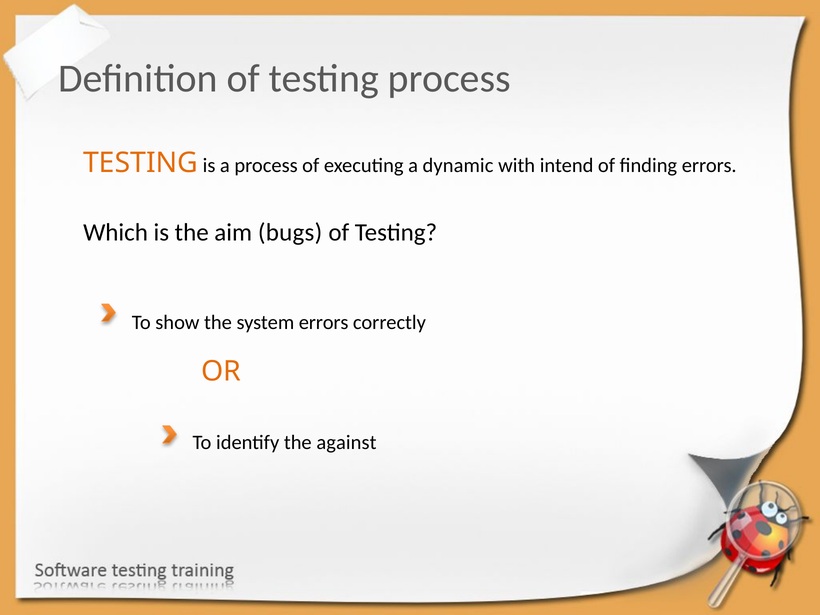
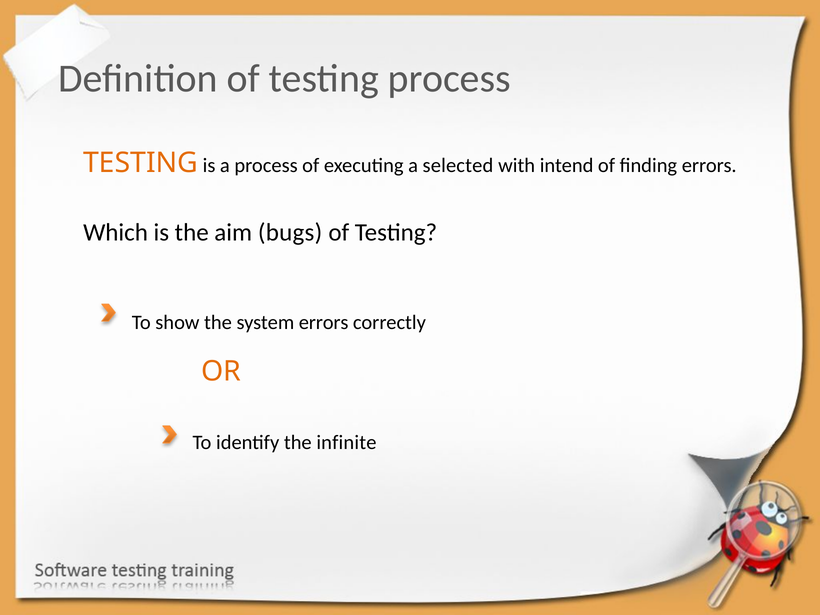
dynamic: dynamic -> selected (458, 166)
against: against -> infinite (346, 442)
